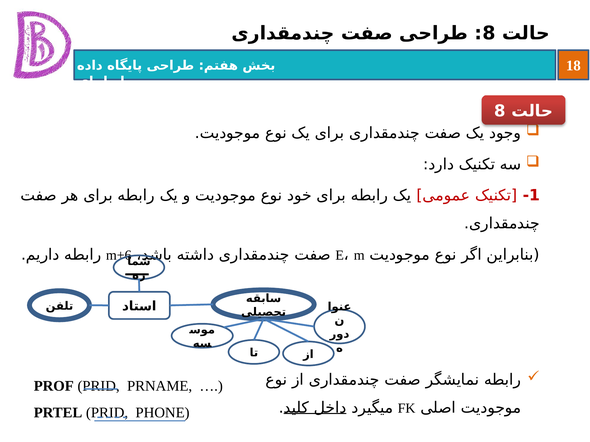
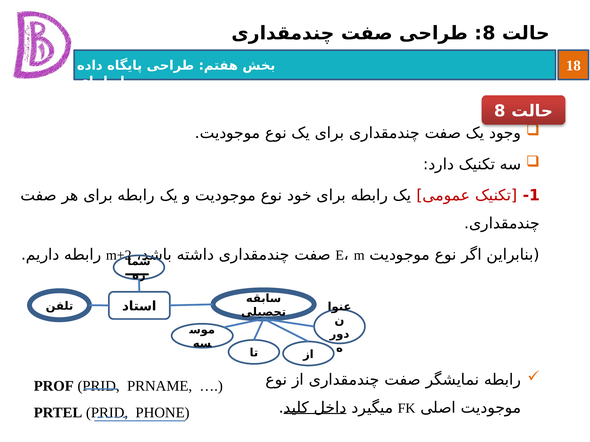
m+6: m+6 -> m+2 (119, 256)
